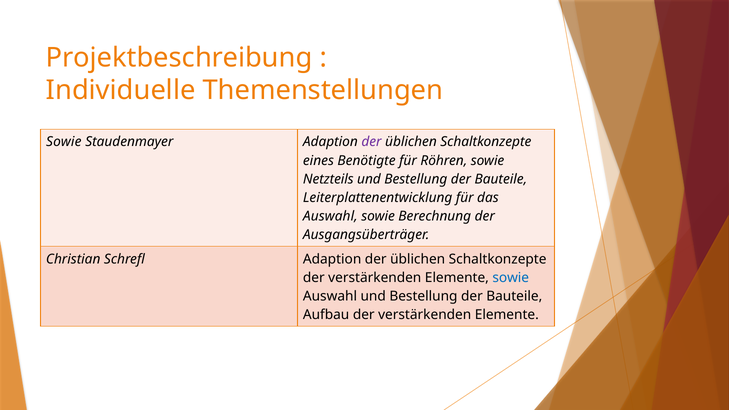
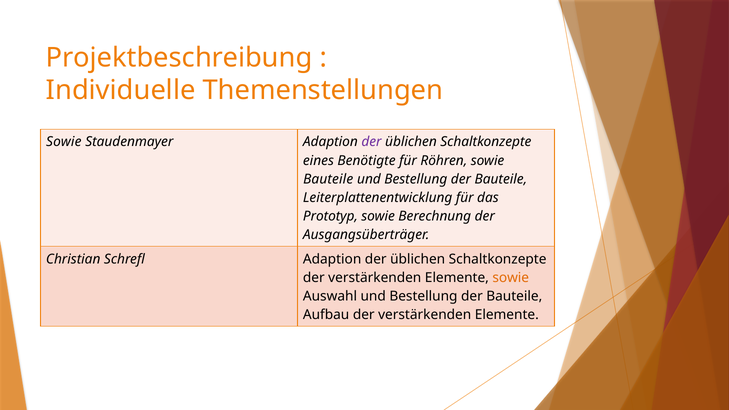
Netzteils: Netzteils -> Bauteile (328, 179)
Auswahl: Auswahl -> Prototyp (330, 216)
sowie colour: blue -> orange (511, 278)
